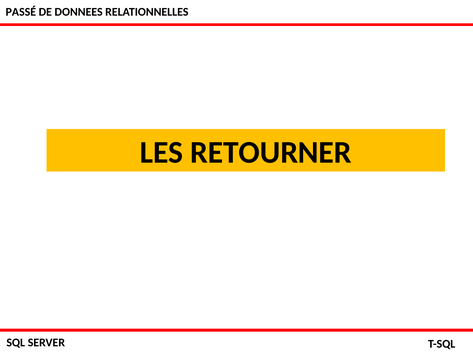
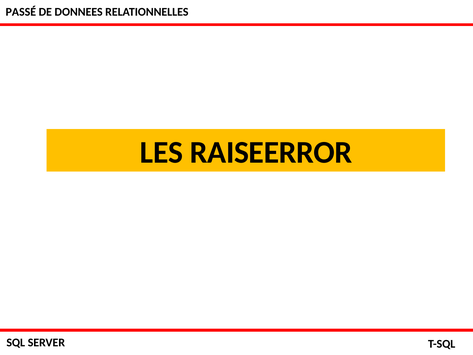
RETOURNER: RETOURNER -> RAISEERROR (271, 152)
